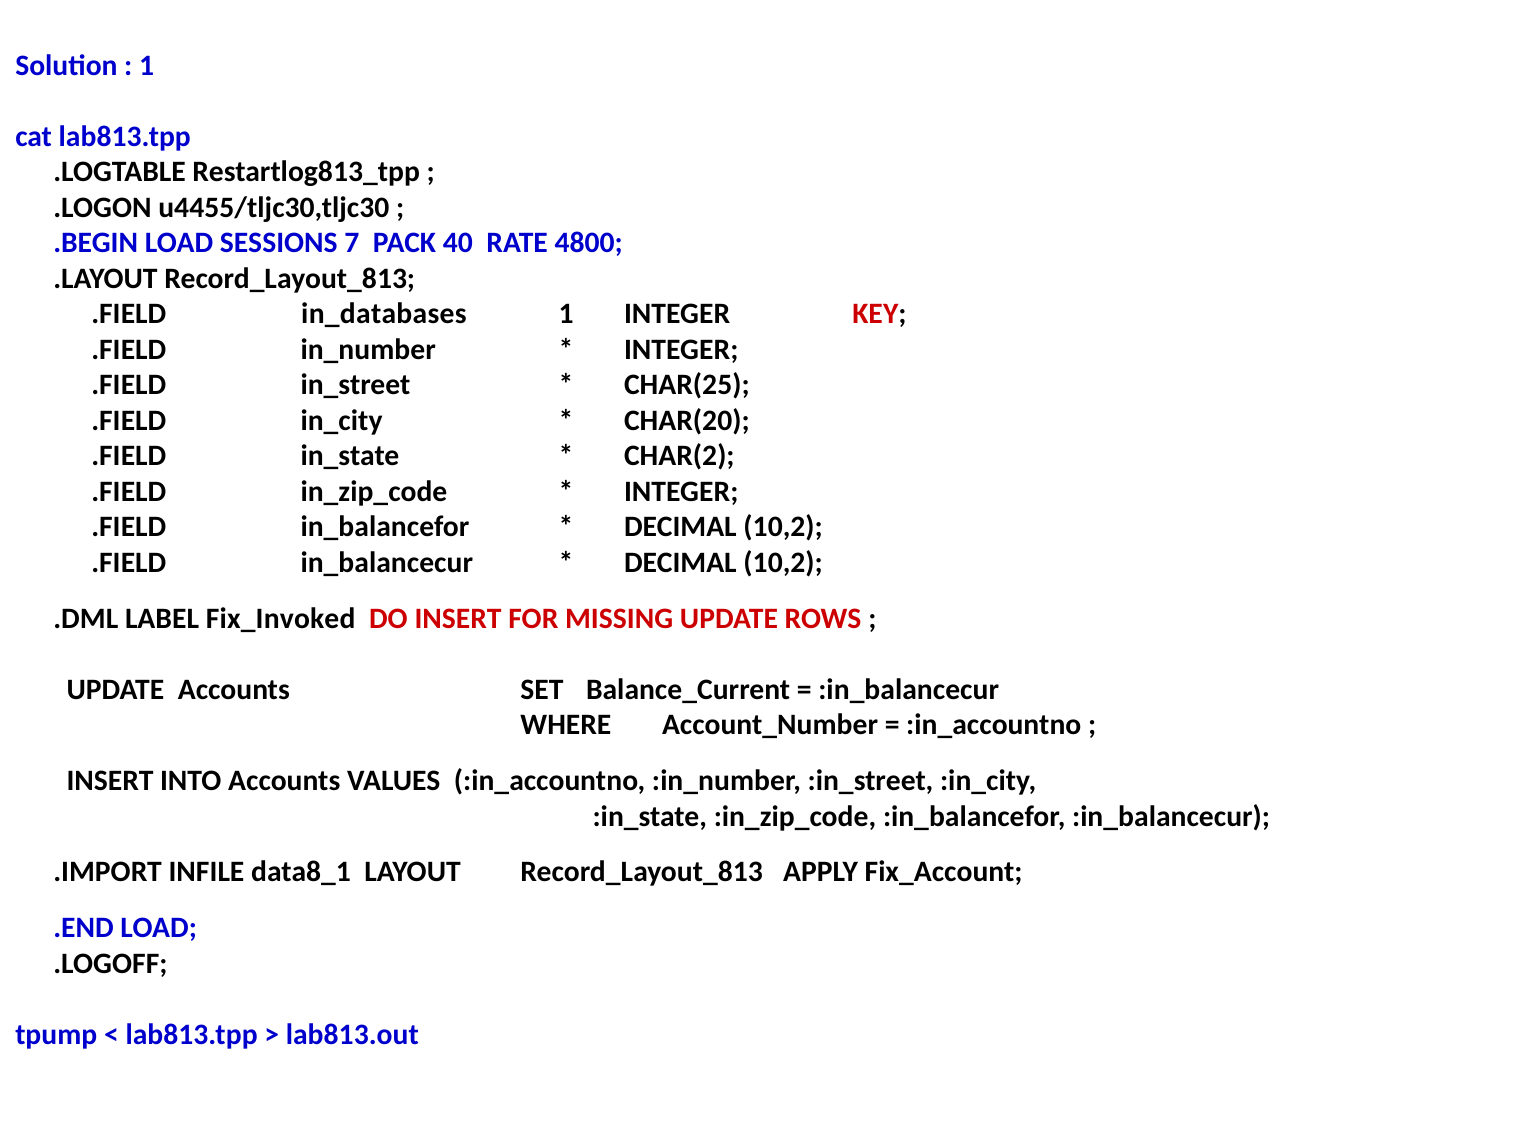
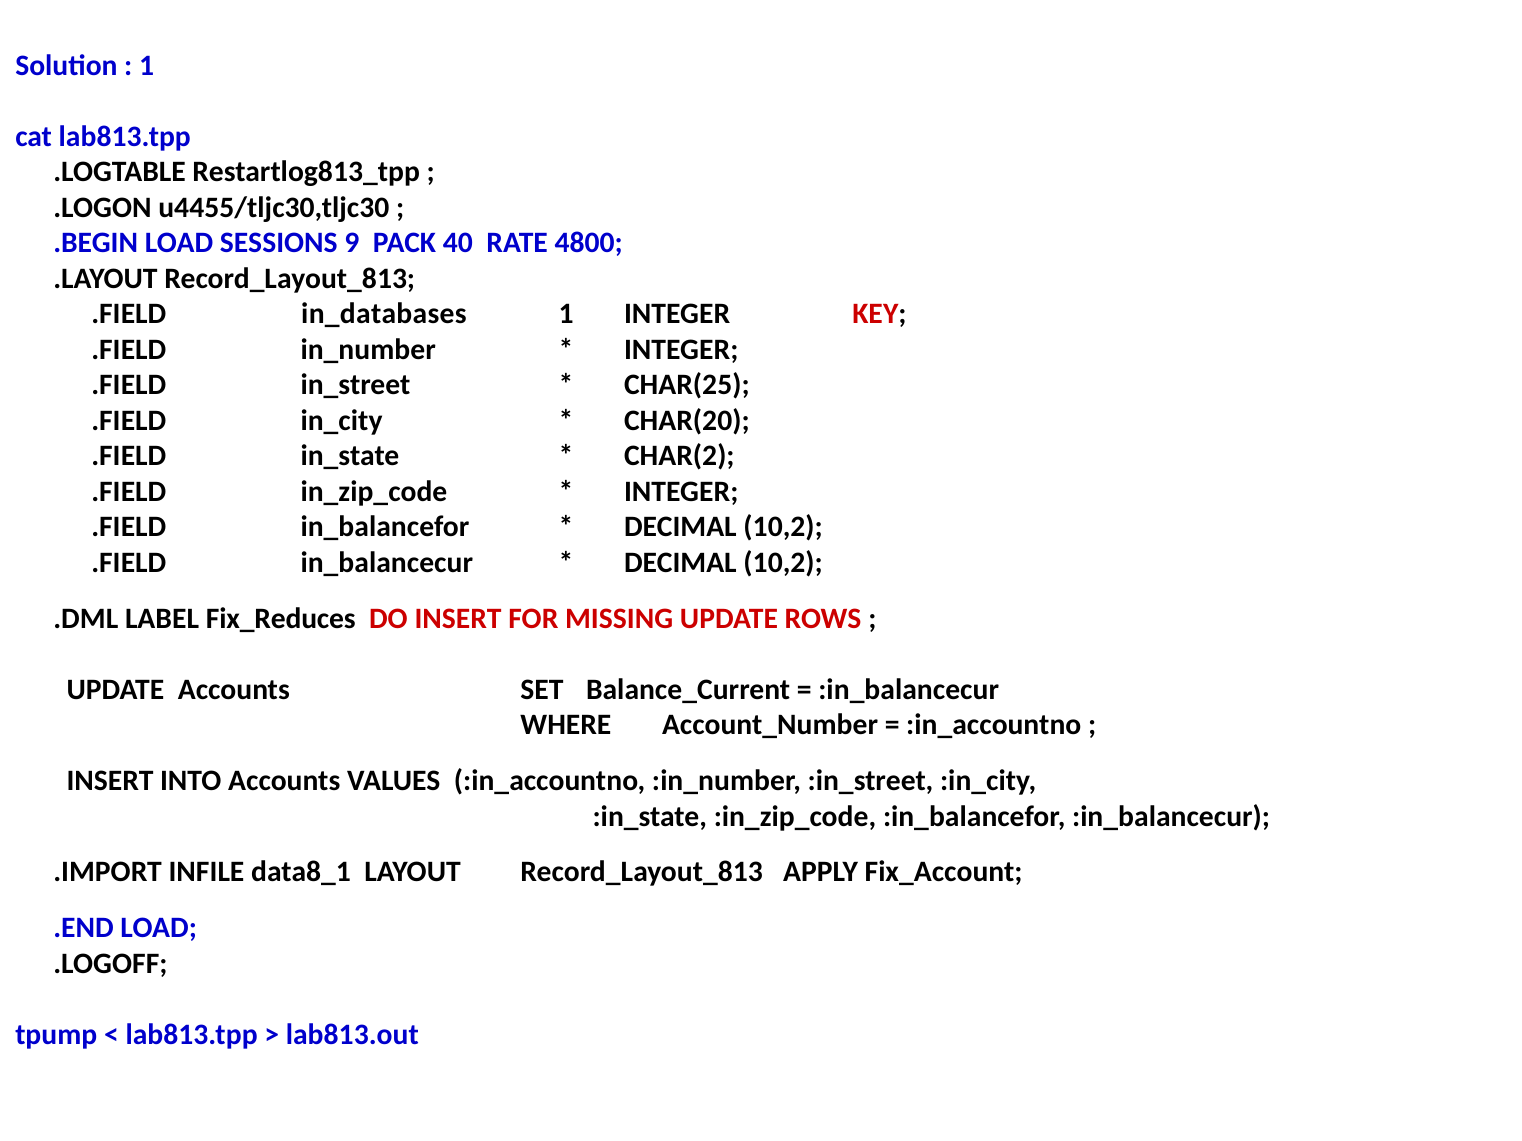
7: 7 -> 9 (352, 243)
Fix_Invoked: Fix_Invoked -> Fix_Reduces (281, 619)
